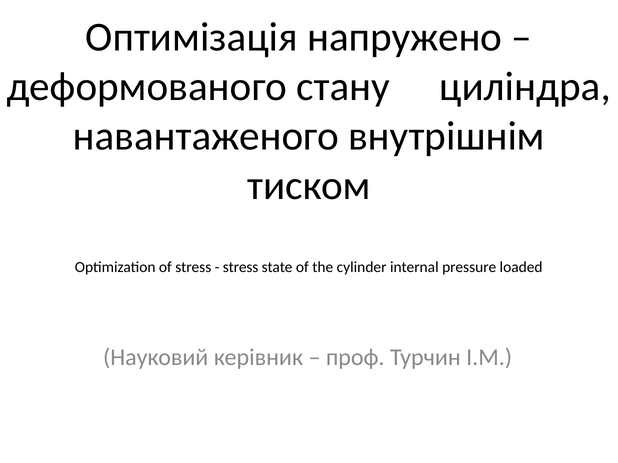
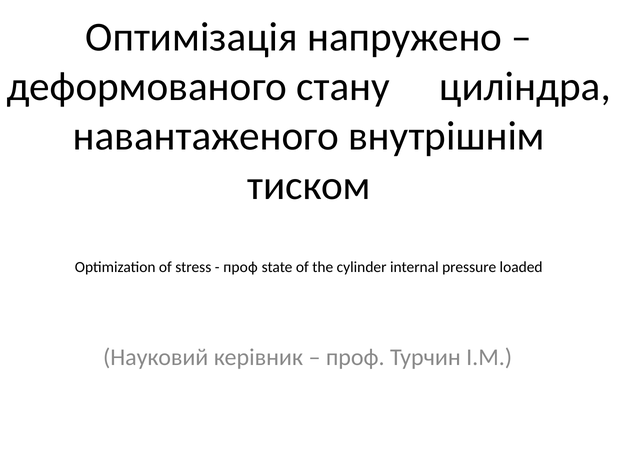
stress: stress -> проф (240, 267)
